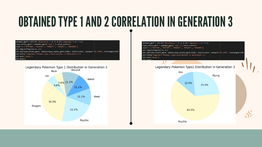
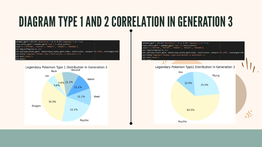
OBTAINED: OBTAINED -> DIAGRAM (37, 22)
